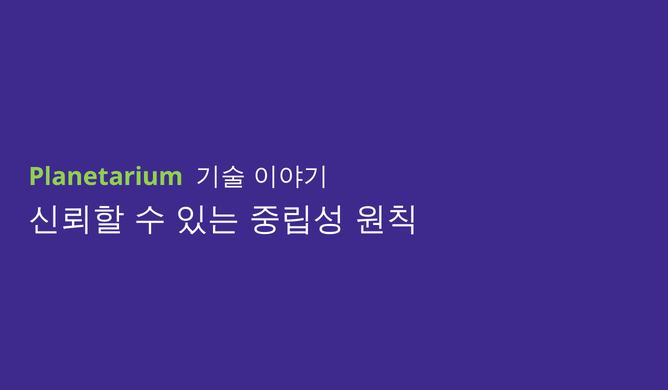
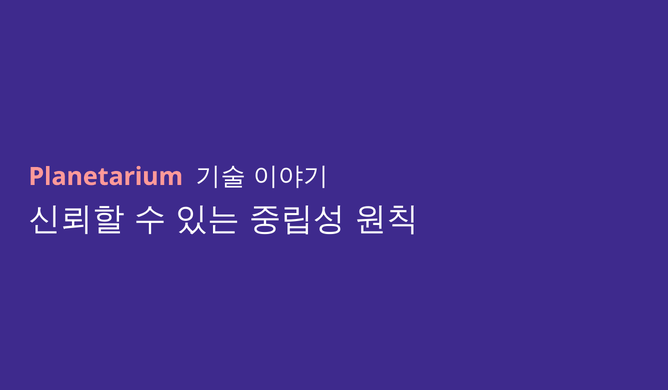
Planetarium colour: light green -> pink (106, 176)
